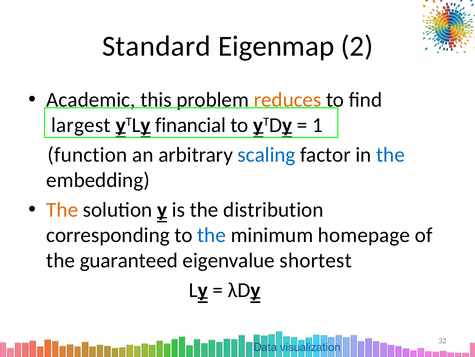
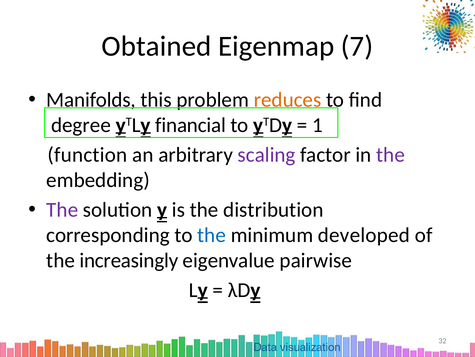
Standard: Standard -> Obtained (157, 46)
2: 2 -> 7 (357, 46)
Academic: Academic -> Manifolds (91, 100)
largest: largest -> degree (81, 125)
scaling colour: blue -> purple (267, 155)
the colour: blue -> purple (391, 155)
The colour: orange -> purple (62, 209)
homepage: homepage -> developed (364, 235)
guaranteed: guaranteed -> increasingly (129, 260)
shortest: shortest -> pairwise (316, 260)
